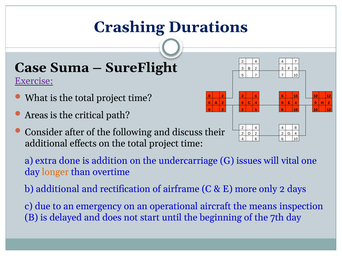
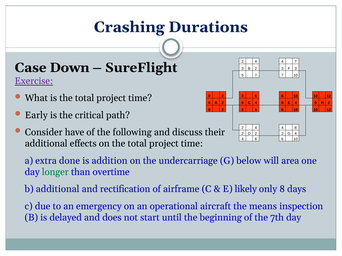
Suma: Suma -> Down (70, 68)
Areas: Areas -> Early (36, 115)
after: after -> have (75, 132)
issues: issues -> below (249, 161)
vital: vital -> area (290, 161)
longer colour: orange -> green (55, 172)
more: more -> likely (246, 189)
only 2: 2 -> 8 (282, 189)
